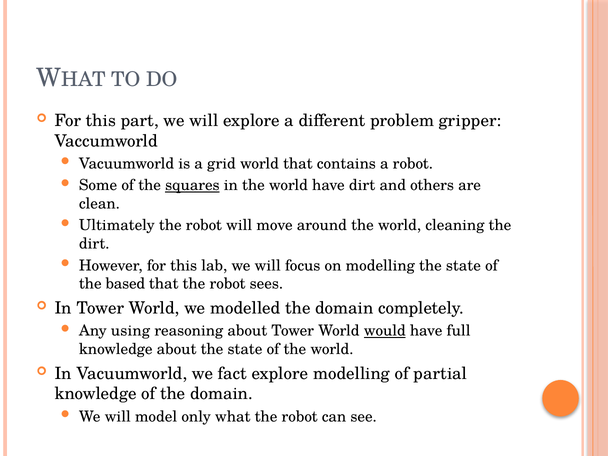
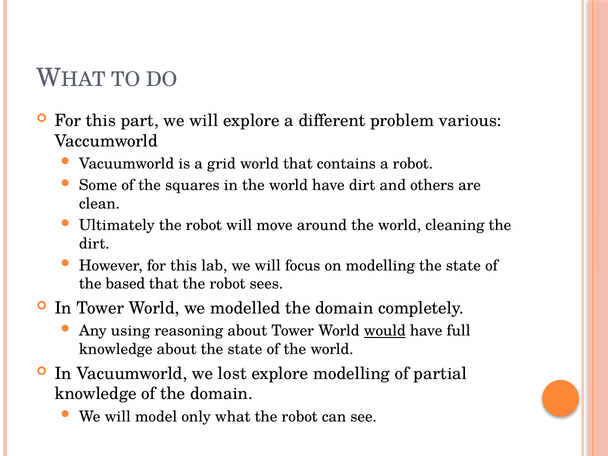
gripper: gripper -> various (470, 121)
squares underline: present -> none (192, 185)
fact: fact -> lost (232, 374)
